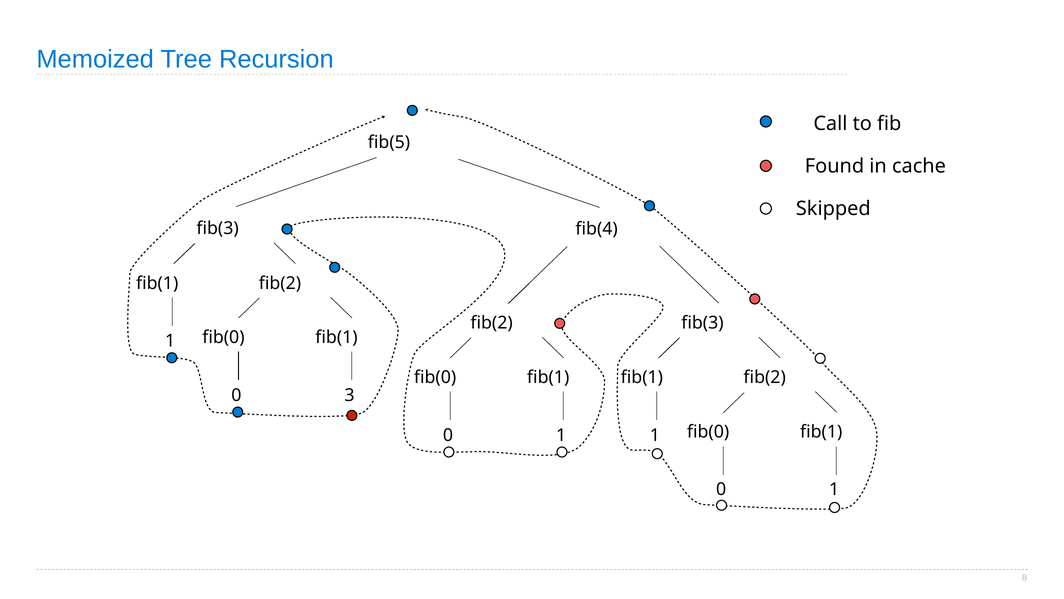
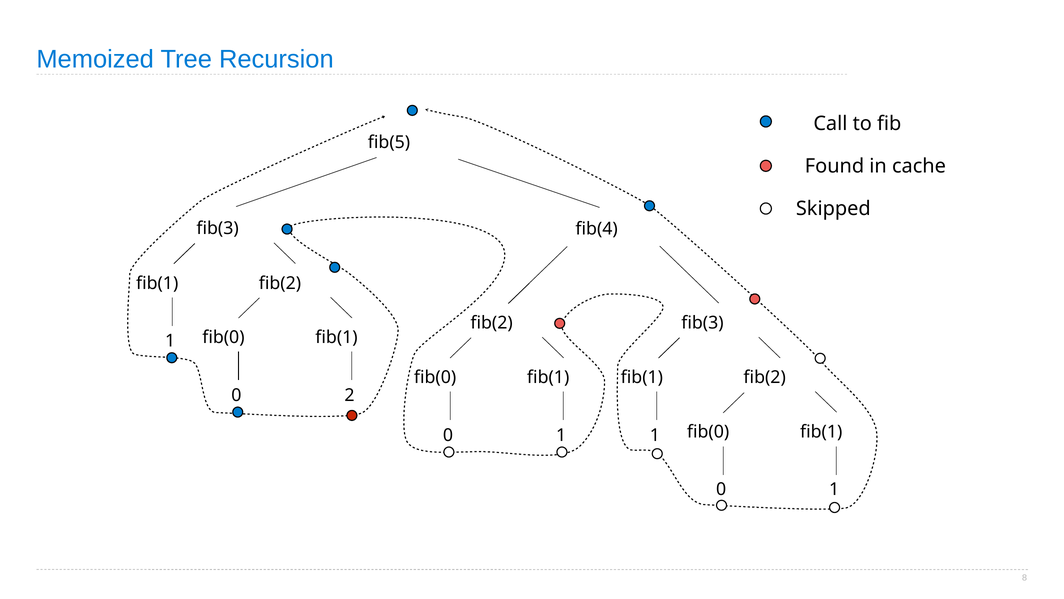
3: 3 -> 2 (349, 395)
